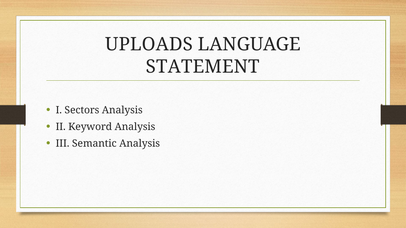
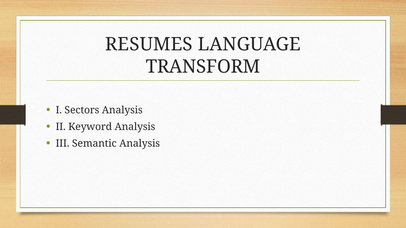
UPLOADS: UPLOADS -> RESUMES (149, 45)
STATEMENT: STATEMENT -> TRANSFORM (203, 67)
